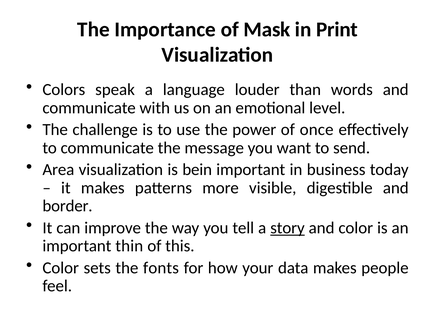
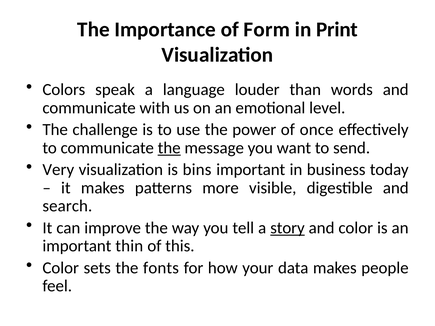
Mask: Mask -> Form (267, 29)
the underline: none -> present (169, 148)
Area: Area -> Very (58, 170)
bein: bein -> bins (197, 170)
border: border -> search (67, 206)
